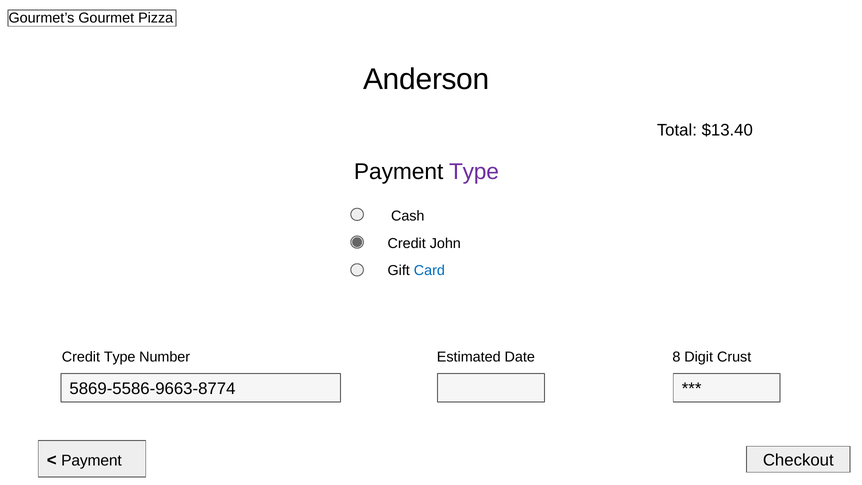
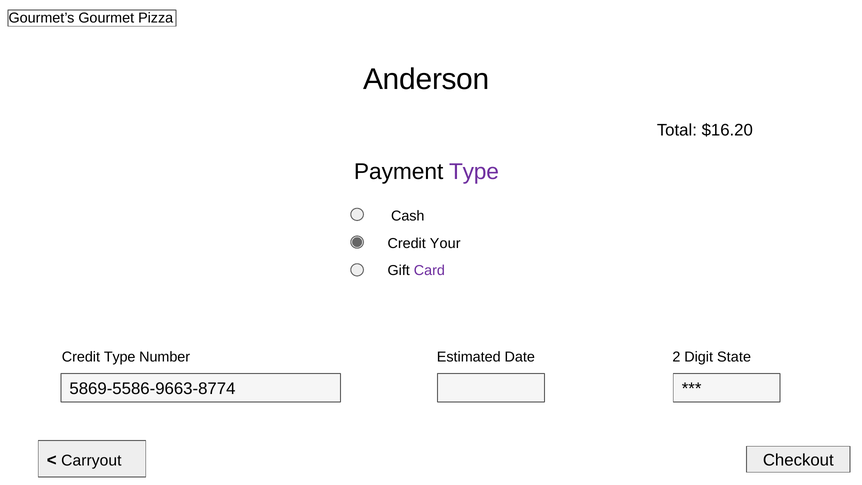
$13.40: $13.40 -> $16.20 (727, 130)
John: John -> Your (445, 243)
Card colour: blue -> purple (429, 271)
8: 8 -> 2 (676, 357)
Crust: Crust -> State (734, 357)
Payment: Payment -> Carryout (91, 460)
